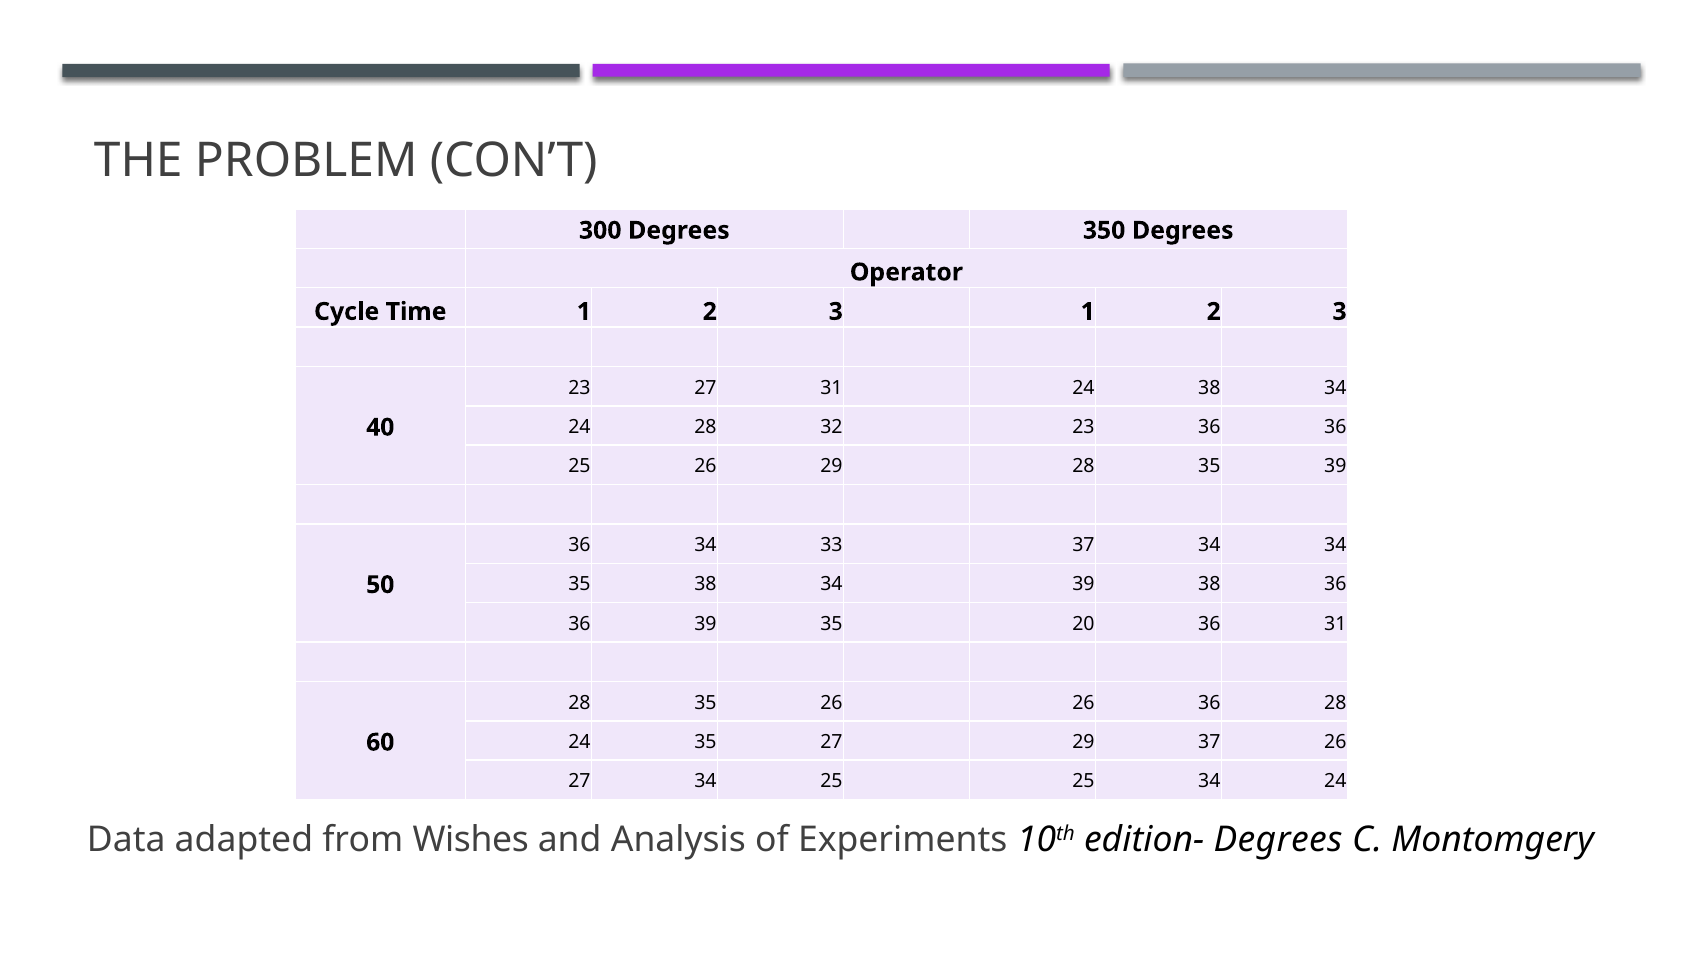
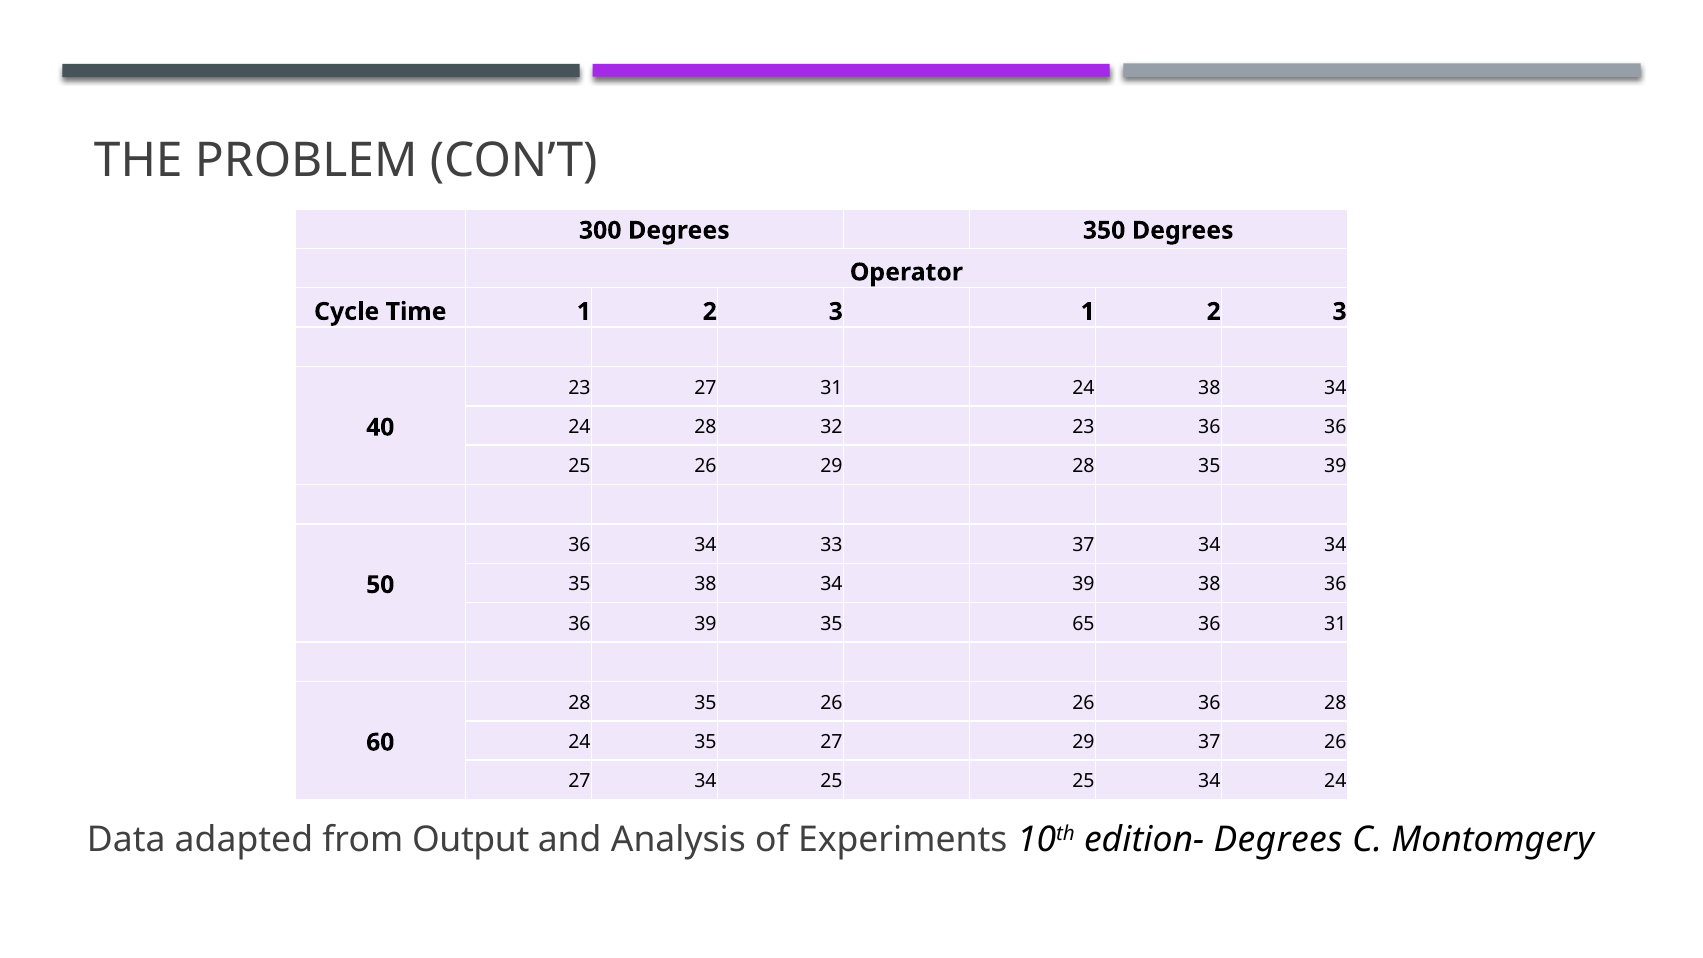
20: 20 -> 65 (1083, 624)
Wishes: Wishes -> Output (471, 839)
